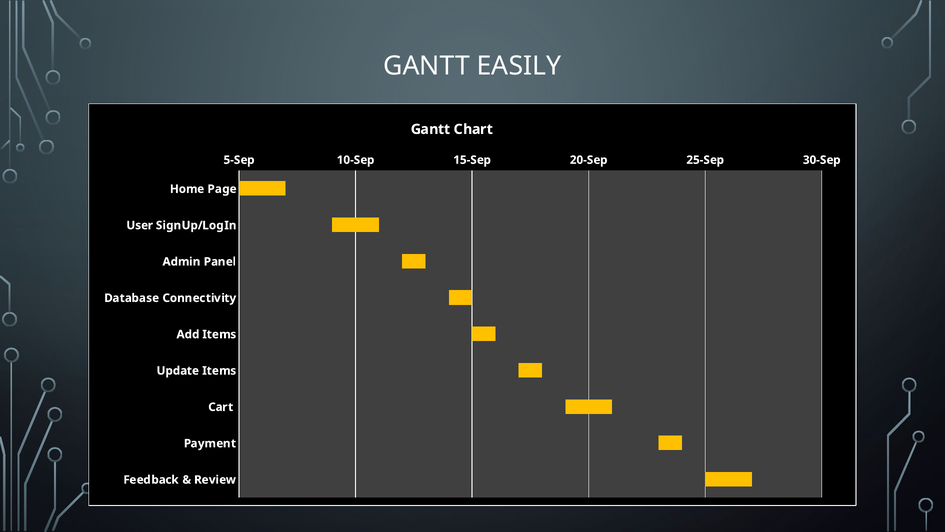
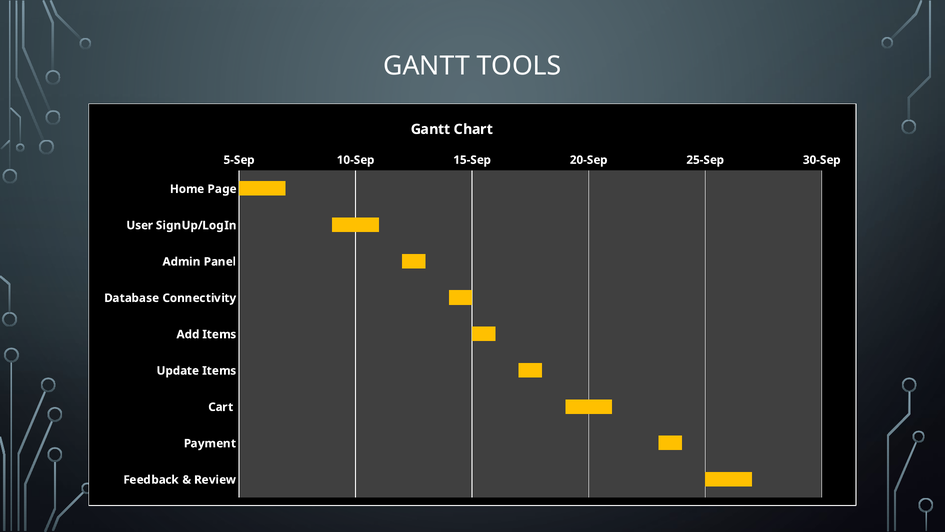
EASILY: EASILY -> TOOLS (519, 66)
